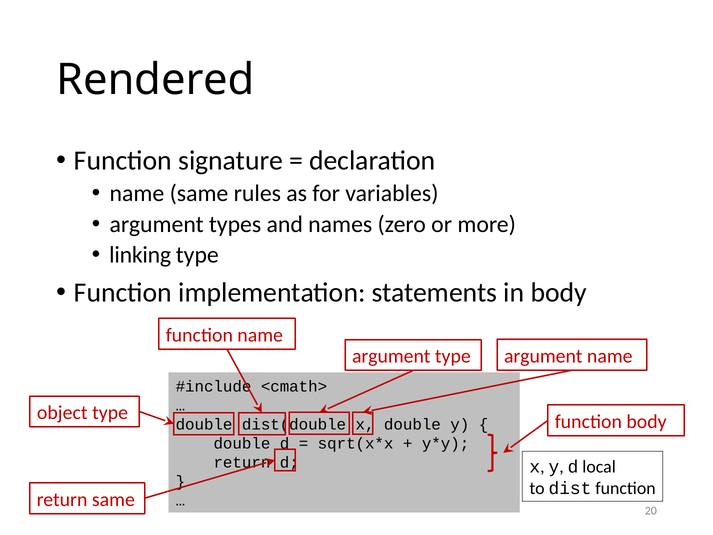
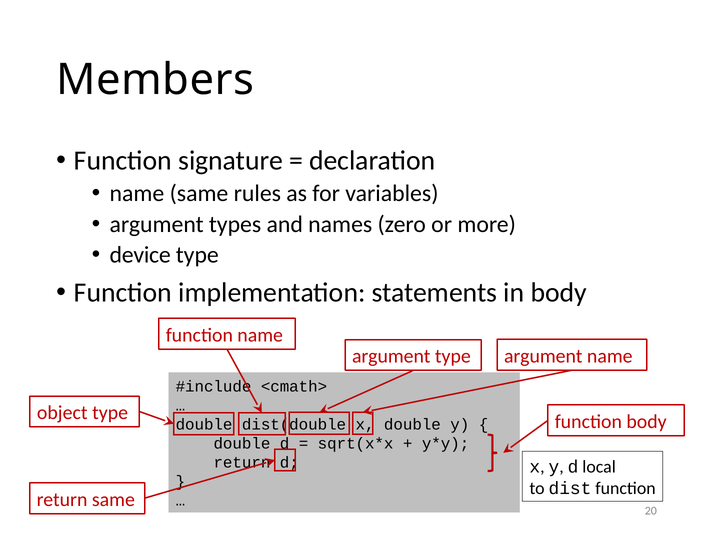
Rendered: Rendered -> Members (155, 80)
linking: linking -> device (140, 255)
